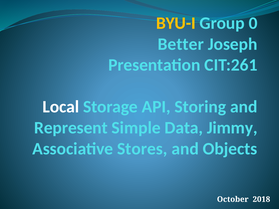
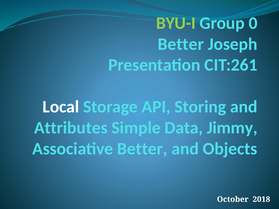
BYU-I colour: yellow -> light green (176, 23)
Represent: Represent -> Attributes (71, 128)
Associative Stores: Stores -> Better (142, 149)
